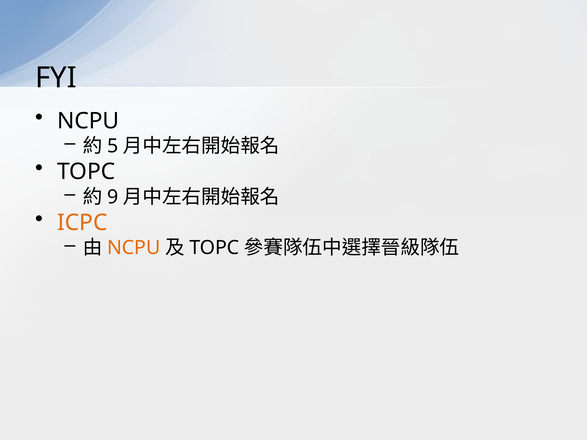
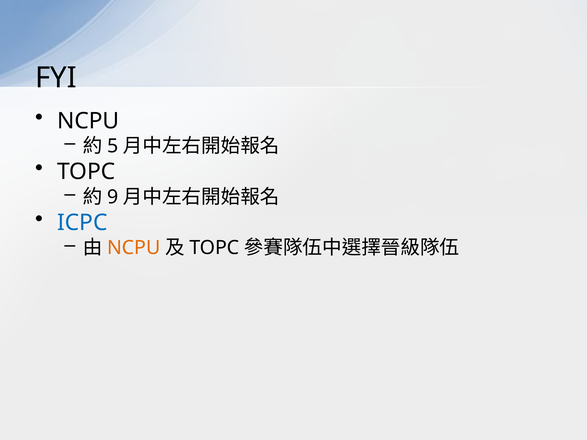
ICPC colour: orange -> blue (82, 223)
